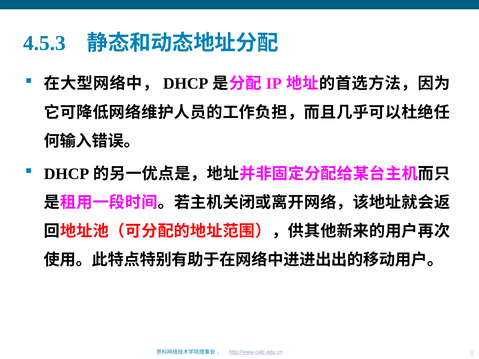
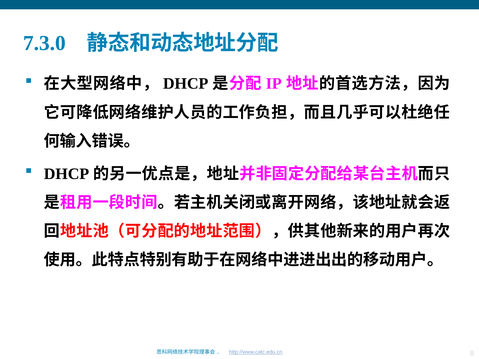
4.5.3: 4.5.3 -> 7.3.0 (44, 43)
